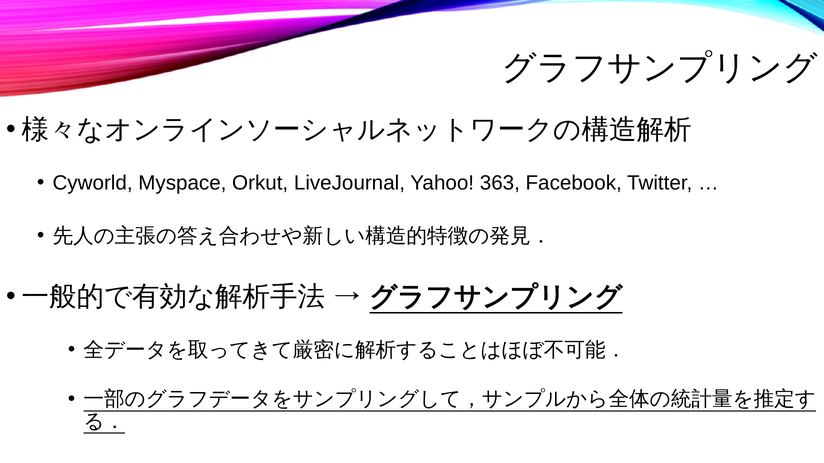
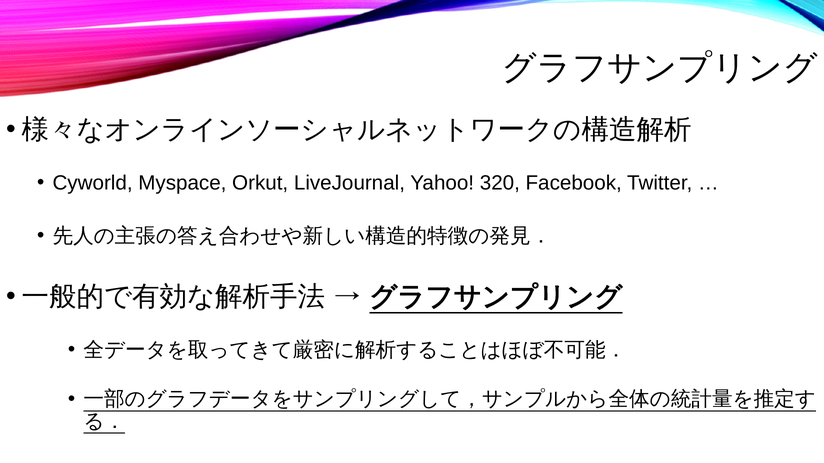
363: 363 -> 320 (500, 183)
